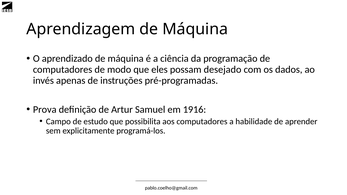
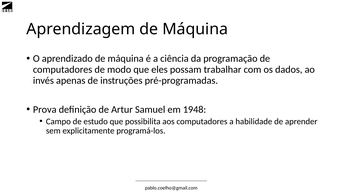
desejado: desejado -> trabalhar (223, 70)
1916: 1916 -> 1948 (195, 110)
